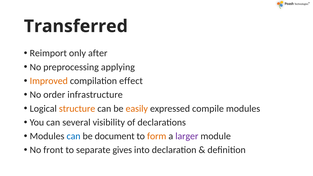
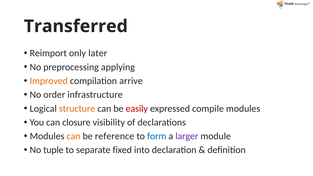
after: after -> later (98, 53)
effect: effect -> arrive (131, 81)
easily colour: orange -> red (137, 109)
several: several -> closure (76, 122)
can colour: blue -> orange (74, 136)
document: document -> reference (115, 136)
form colour: orange -> blue (157, 136)
front: front -> tuple (53, 150)
gives: gives -> fixed (122, 150)
